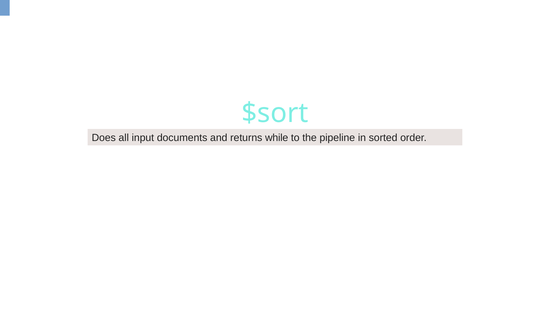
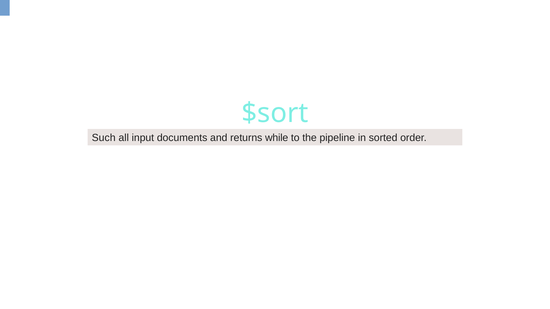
Does: Does -> Such (104, 138)
